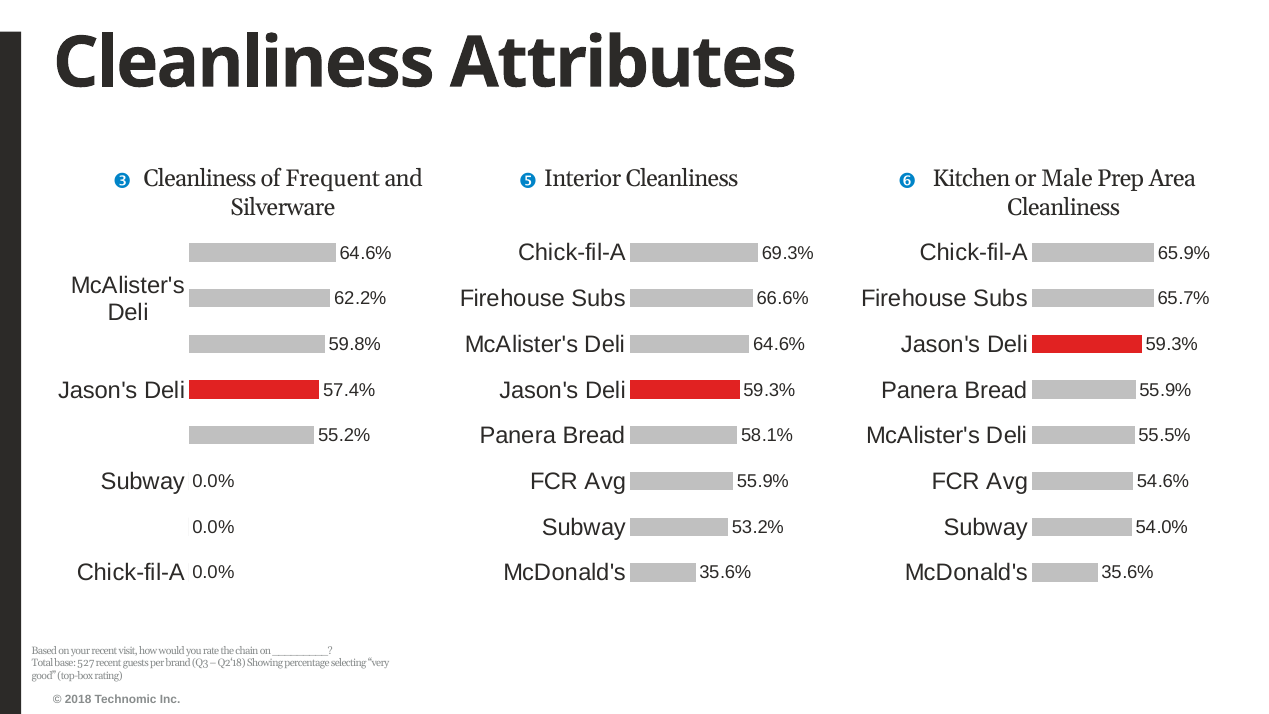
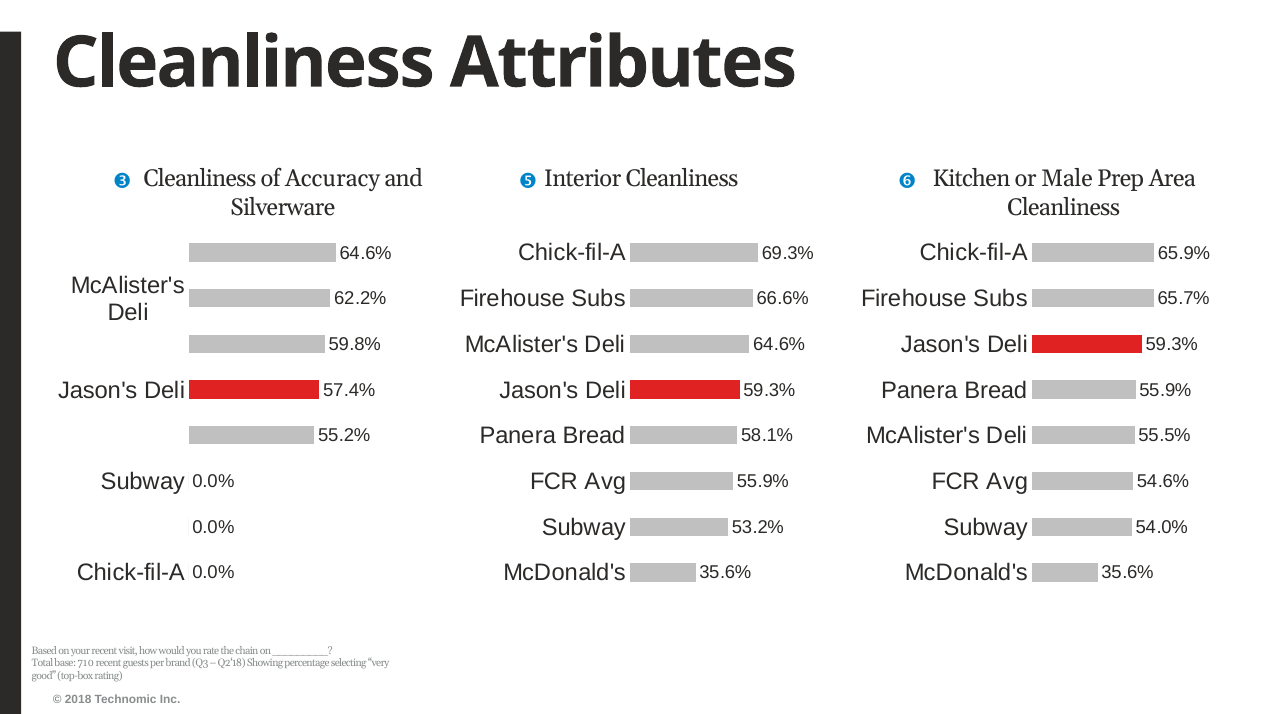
Frequent: Frequent -> Accuracy (333, 179)
527: 527 -> 710 (86, 663)
